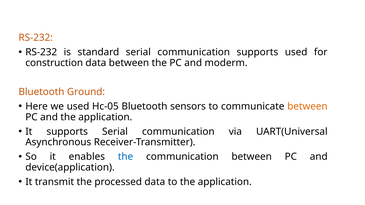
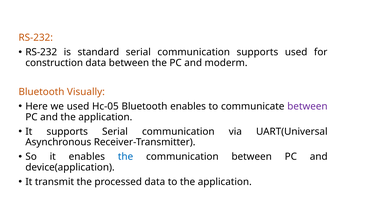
Ground: Ground -> Visually (86, 92)
Bluetooth sensors: sensors -> enables (188, 107)
between colour: orange -> purple (307, 107)
